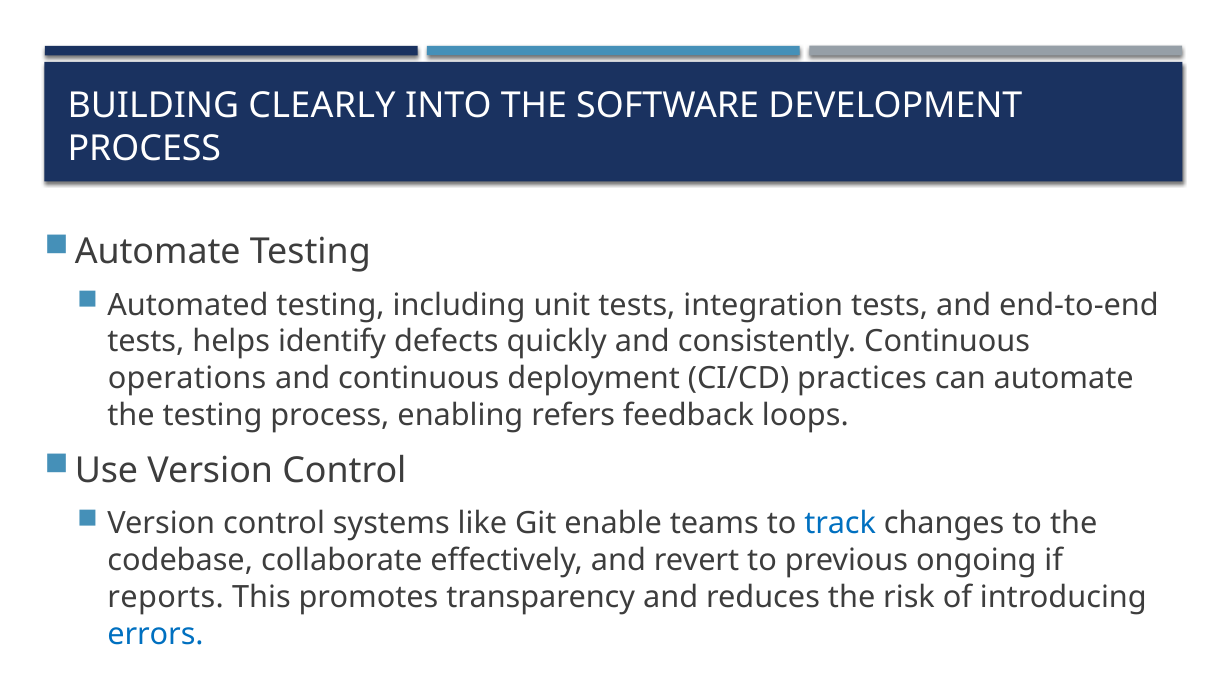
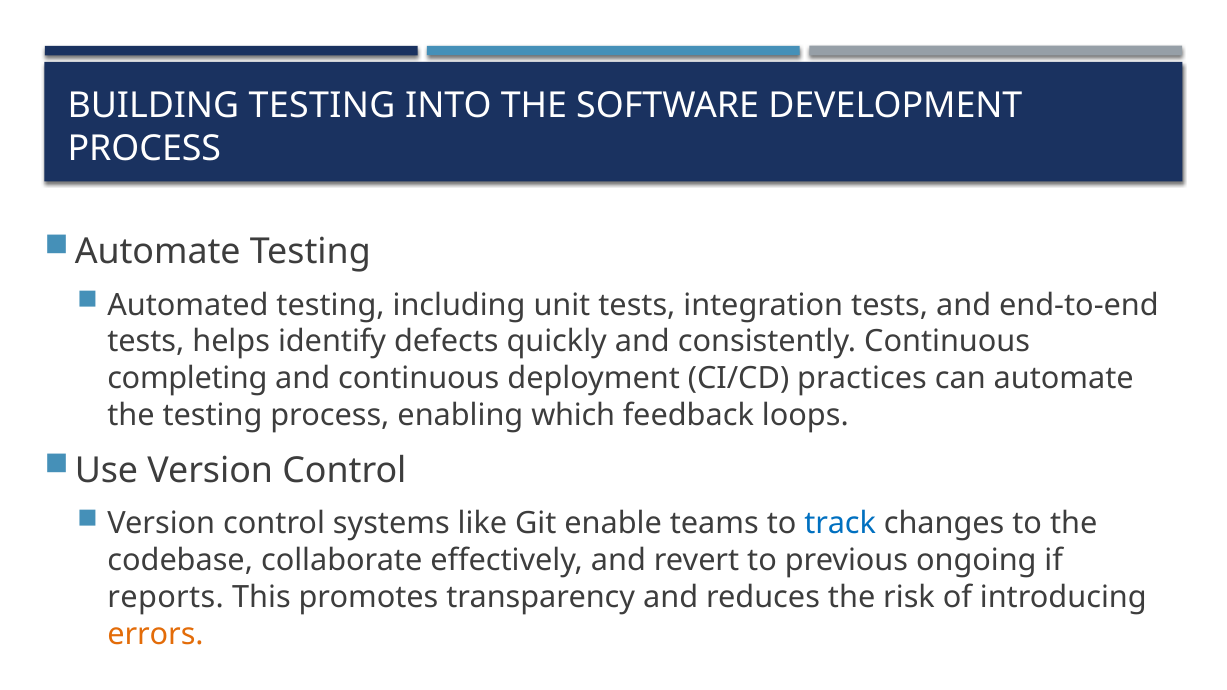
BUILDING CLEARLY: CLEARLY -> TESTING (322, 106)
operations: operations -> completing (187, 379)
refers: refers -> which (573, 415)
errors colour: blue -> orange (155, 634)
